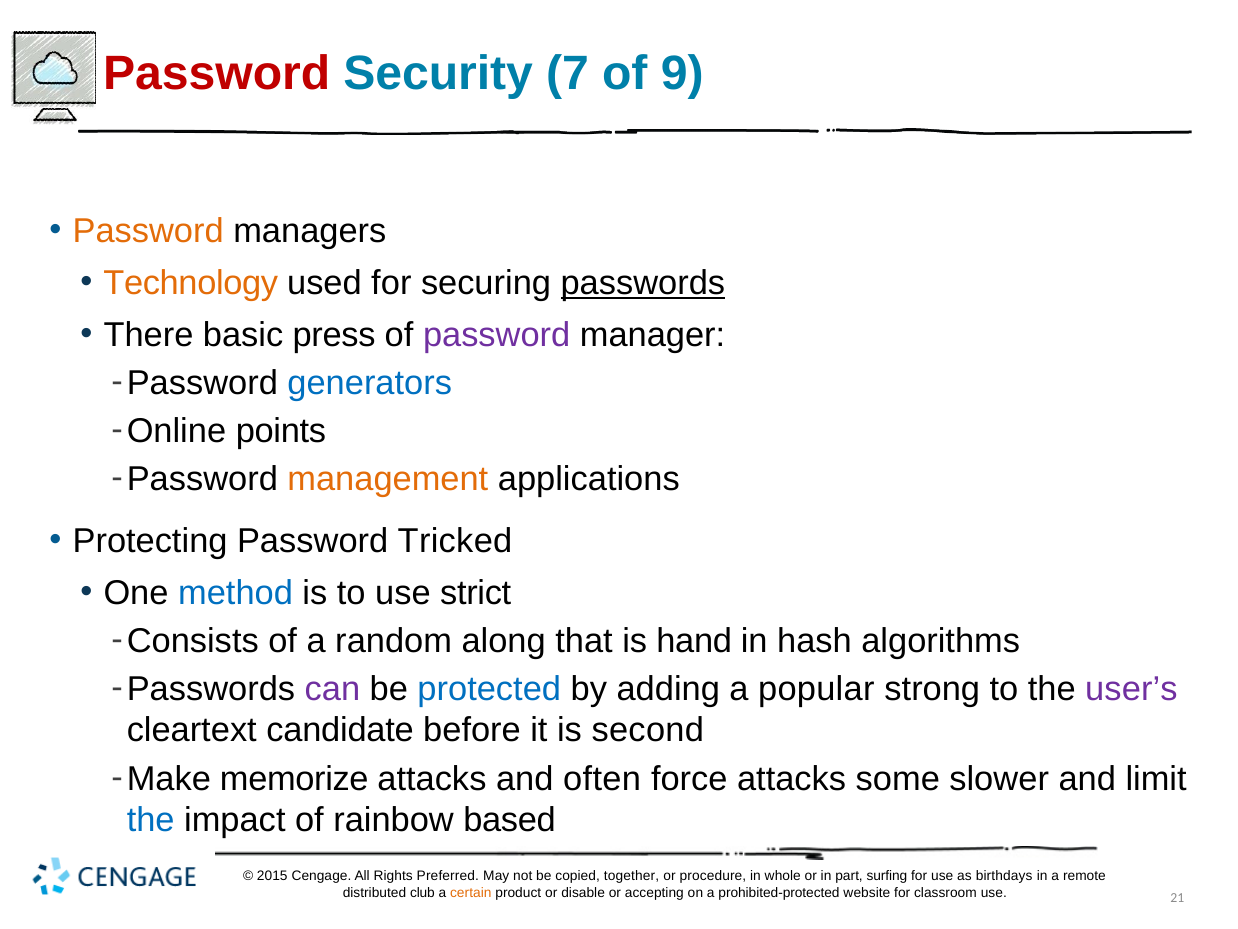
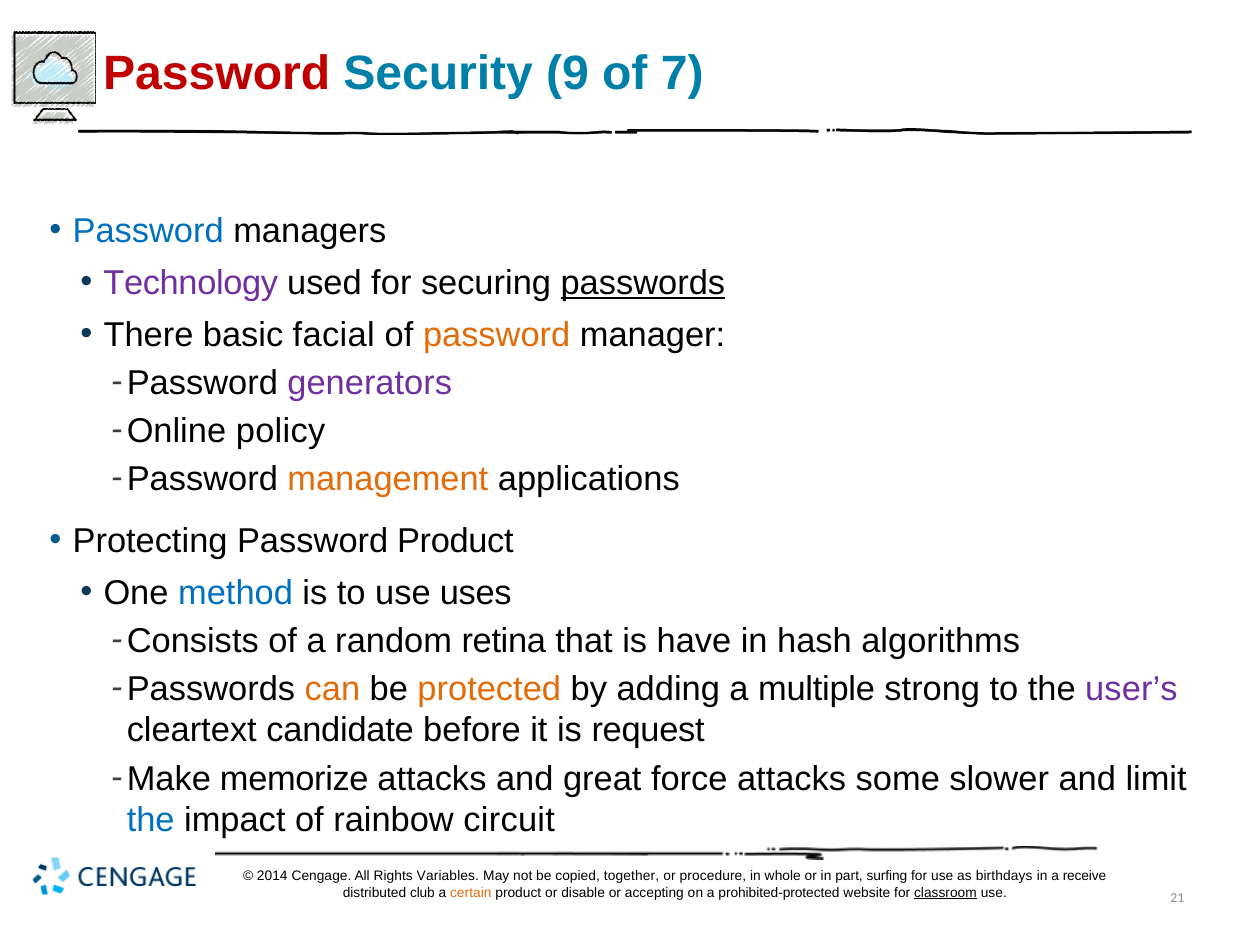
7: 7 -> 9 (568, 74)
9: 9 -> 7 (682, 74)
Password colour: orange -> blue (148, 231)
Technology colour: orange -> purple (191, 283)
press: press -> facial (334, 335)
password colour: purple -> orange (497, 335)
generators colour: blue -> purple (370, 383)
points: points -> policy (281, 431)
Password Tricked: Tricked -> Product (455, 541)
strict: strict -> uses (476, 593)
along: along -> retina (504, 641)
hand: hand -> have (694, 641)
can colour: purple -> orange (332, 689)
protected colour: blue -> orange (489, 689)
popular: popular -> multiple (817, 689)
second: second -> request (648, 730)
often: often -> great (602, 778)
based: based -> circuit (509, 820)
2015: 2015 -> 2014 (272, 876)
Preferred: Preferred -> Variables (448, 876)
remote: remote -> receive (1085, 876)
classroom underline: none -> present (945, 892)
